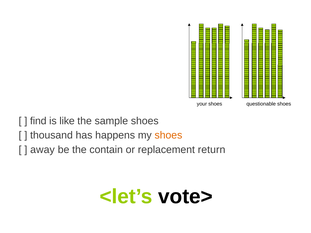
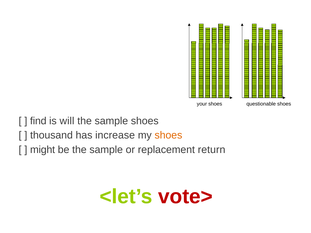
like: like -> will (67, 121)
happens: happens -> increase (115, 135)
away: away -> might (43, 150)
be the contain: contain -> sample (106, 150)
vote> colour: black -> red (185, 197)
